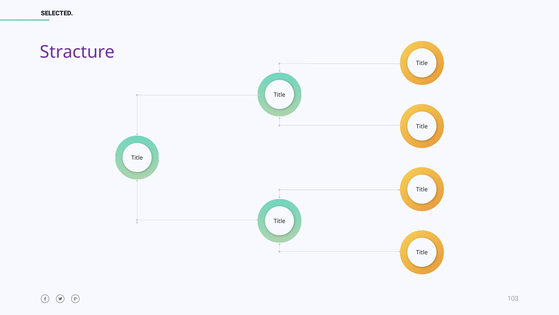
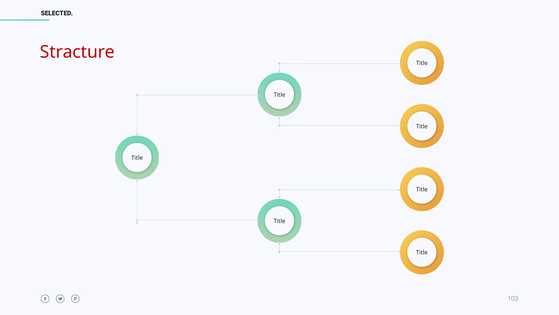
Stracture colour: purple -> red (77, 52)
